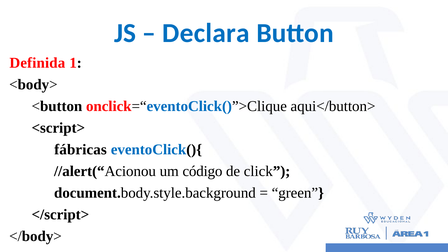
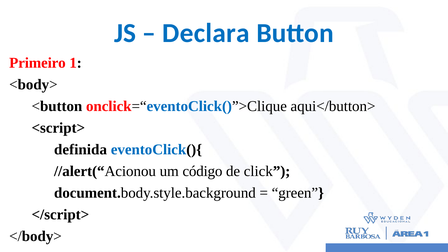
Definida: Definida -> Primeiro (37, 63)
fábricas: fábricas -> definida (81, 150)
